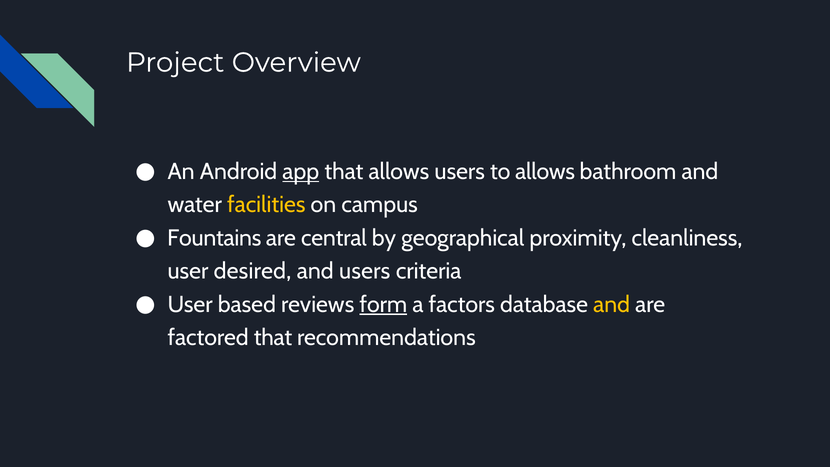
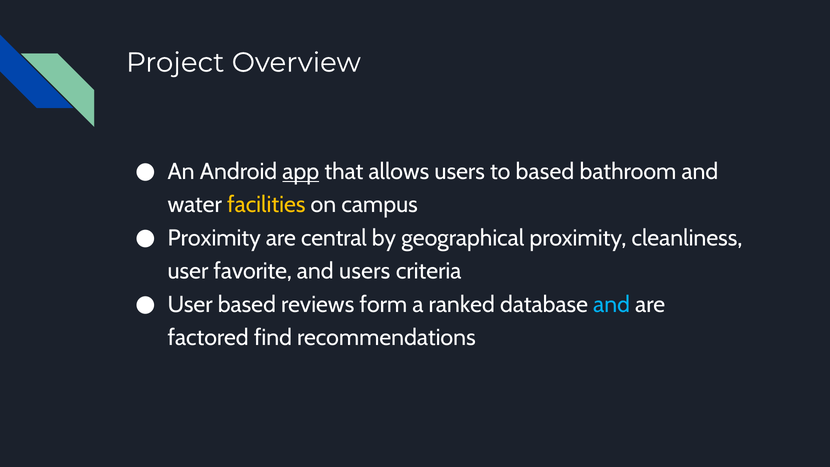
to allows: allows -> based (545, 172)
Fountains: Fountains -> Proximity (214, 238)
desired: desired -> favorite (253, 271)
form underline: present -> none (383, 304)
factors: factors -> ranked (462, 304)
and colour: yellow -> light blue (612, 304)
factored that: that -> find (273, 338)
